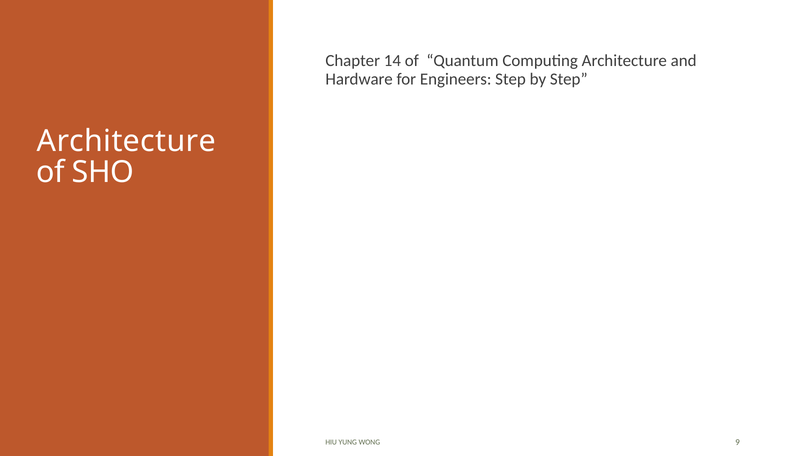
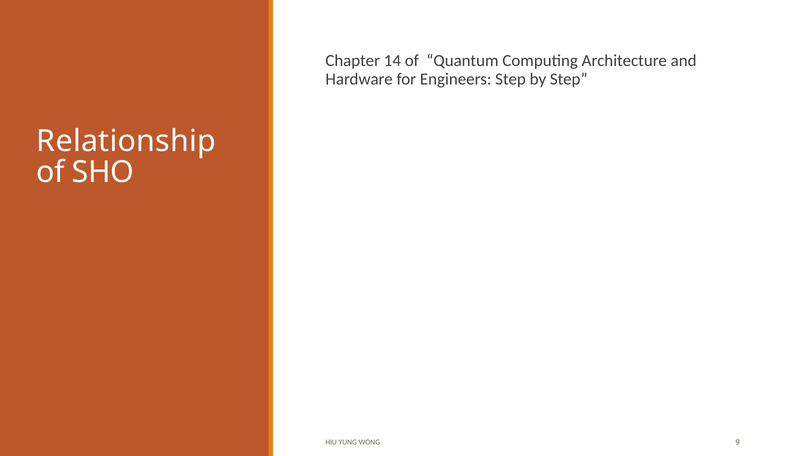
Architecture: Architecture -> Relationship (126, 141)
